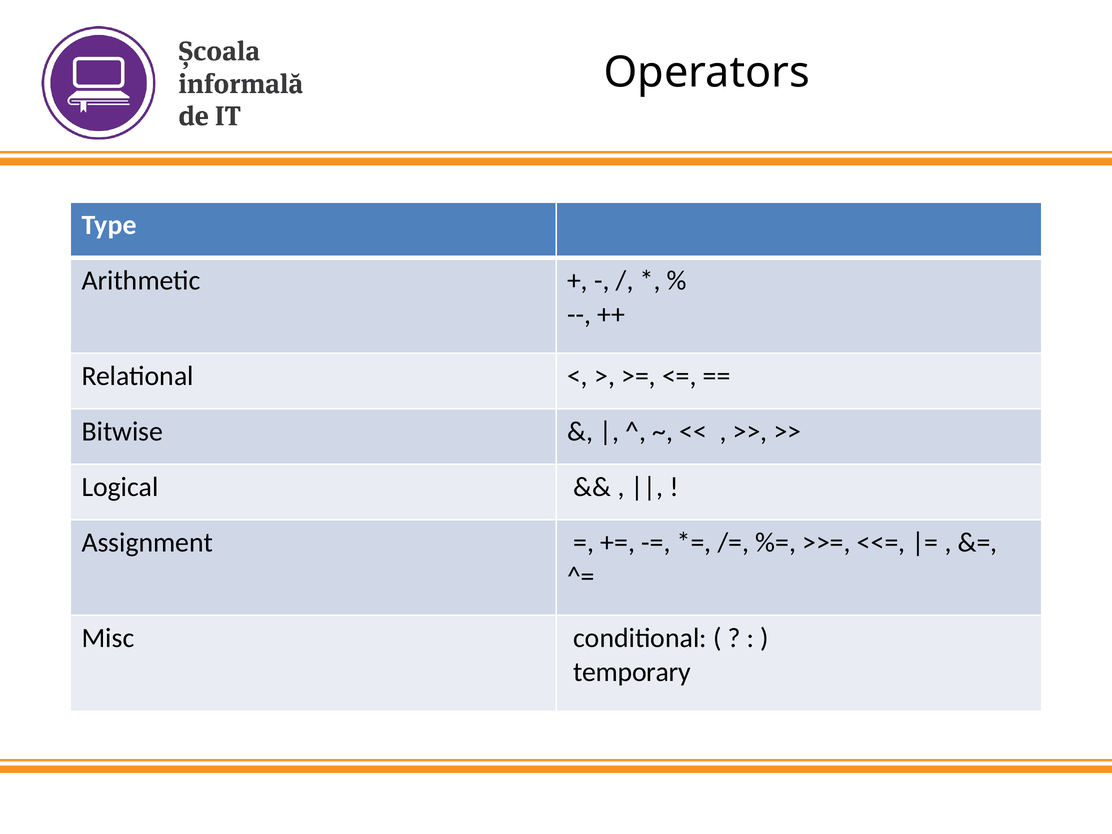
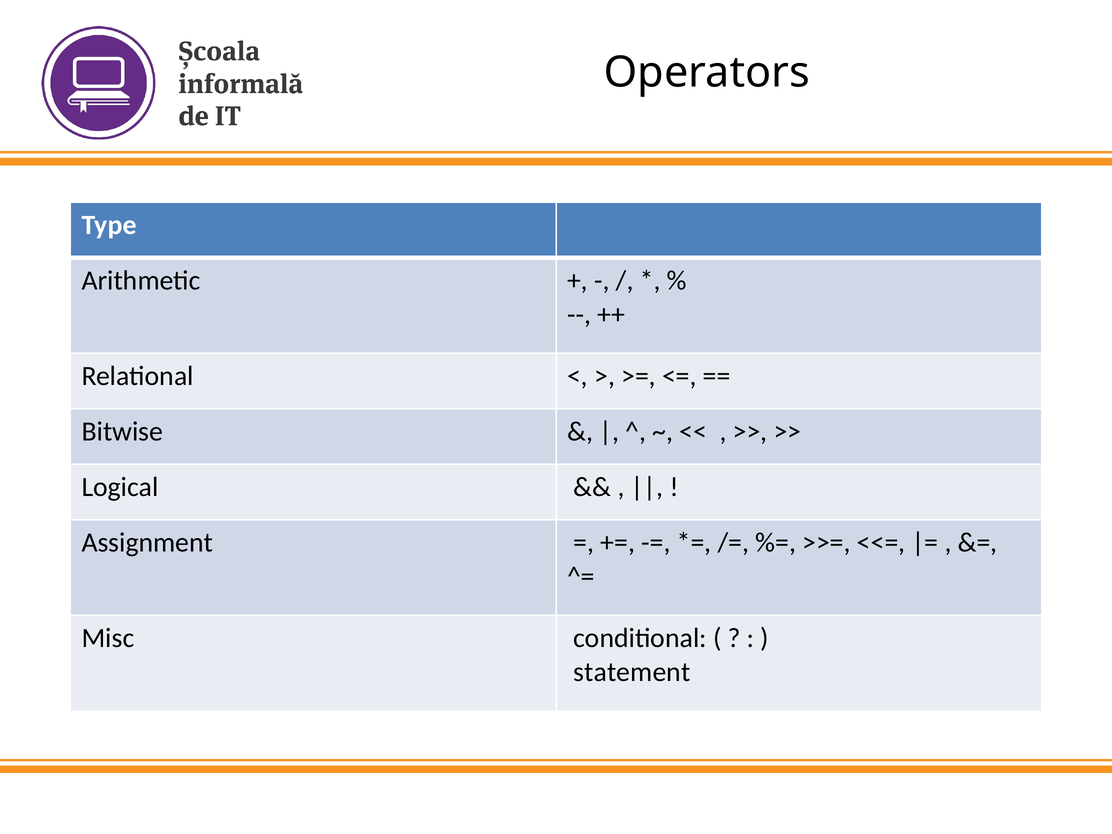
temporary: temporary -> statement (632, 672)
